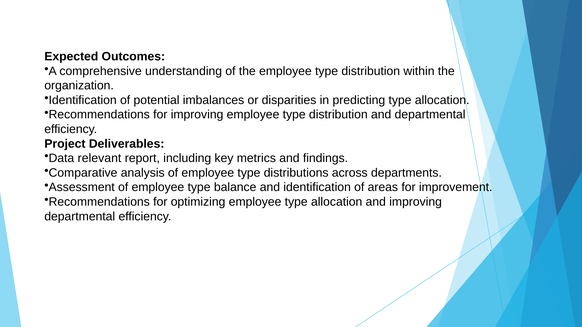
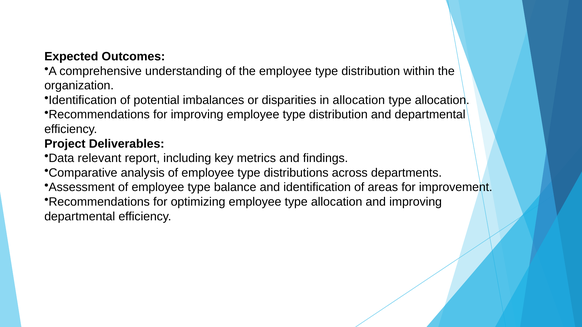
in predicting: predicting -> allocation (359, 100)
